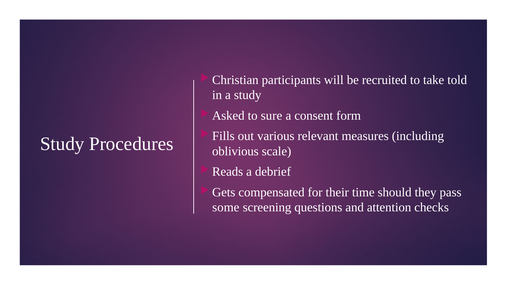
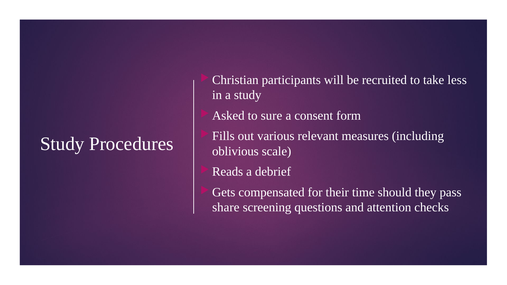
told: told -> less (457, 80)
some: some -> share (226, 208)
